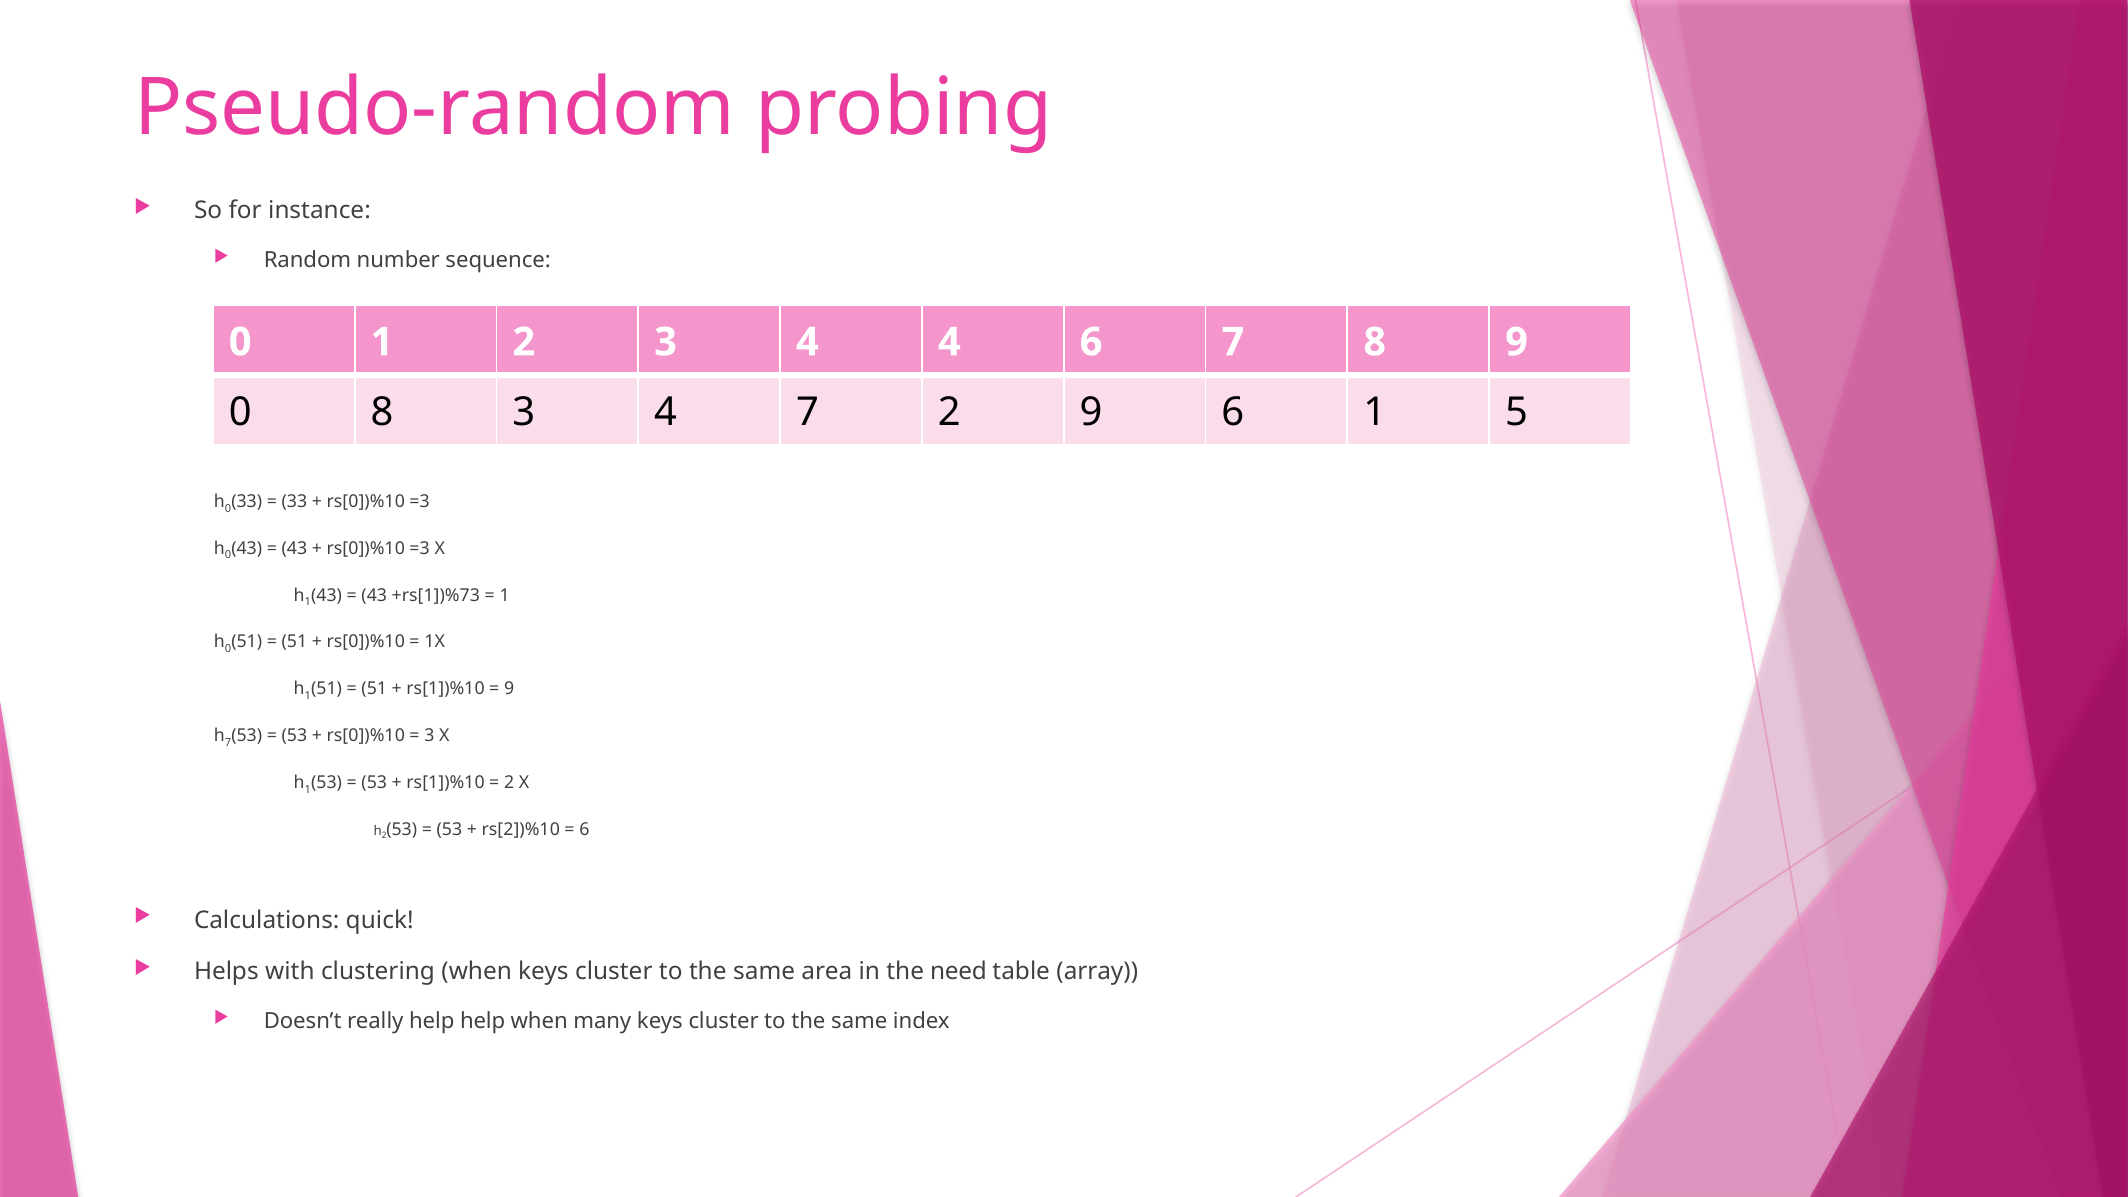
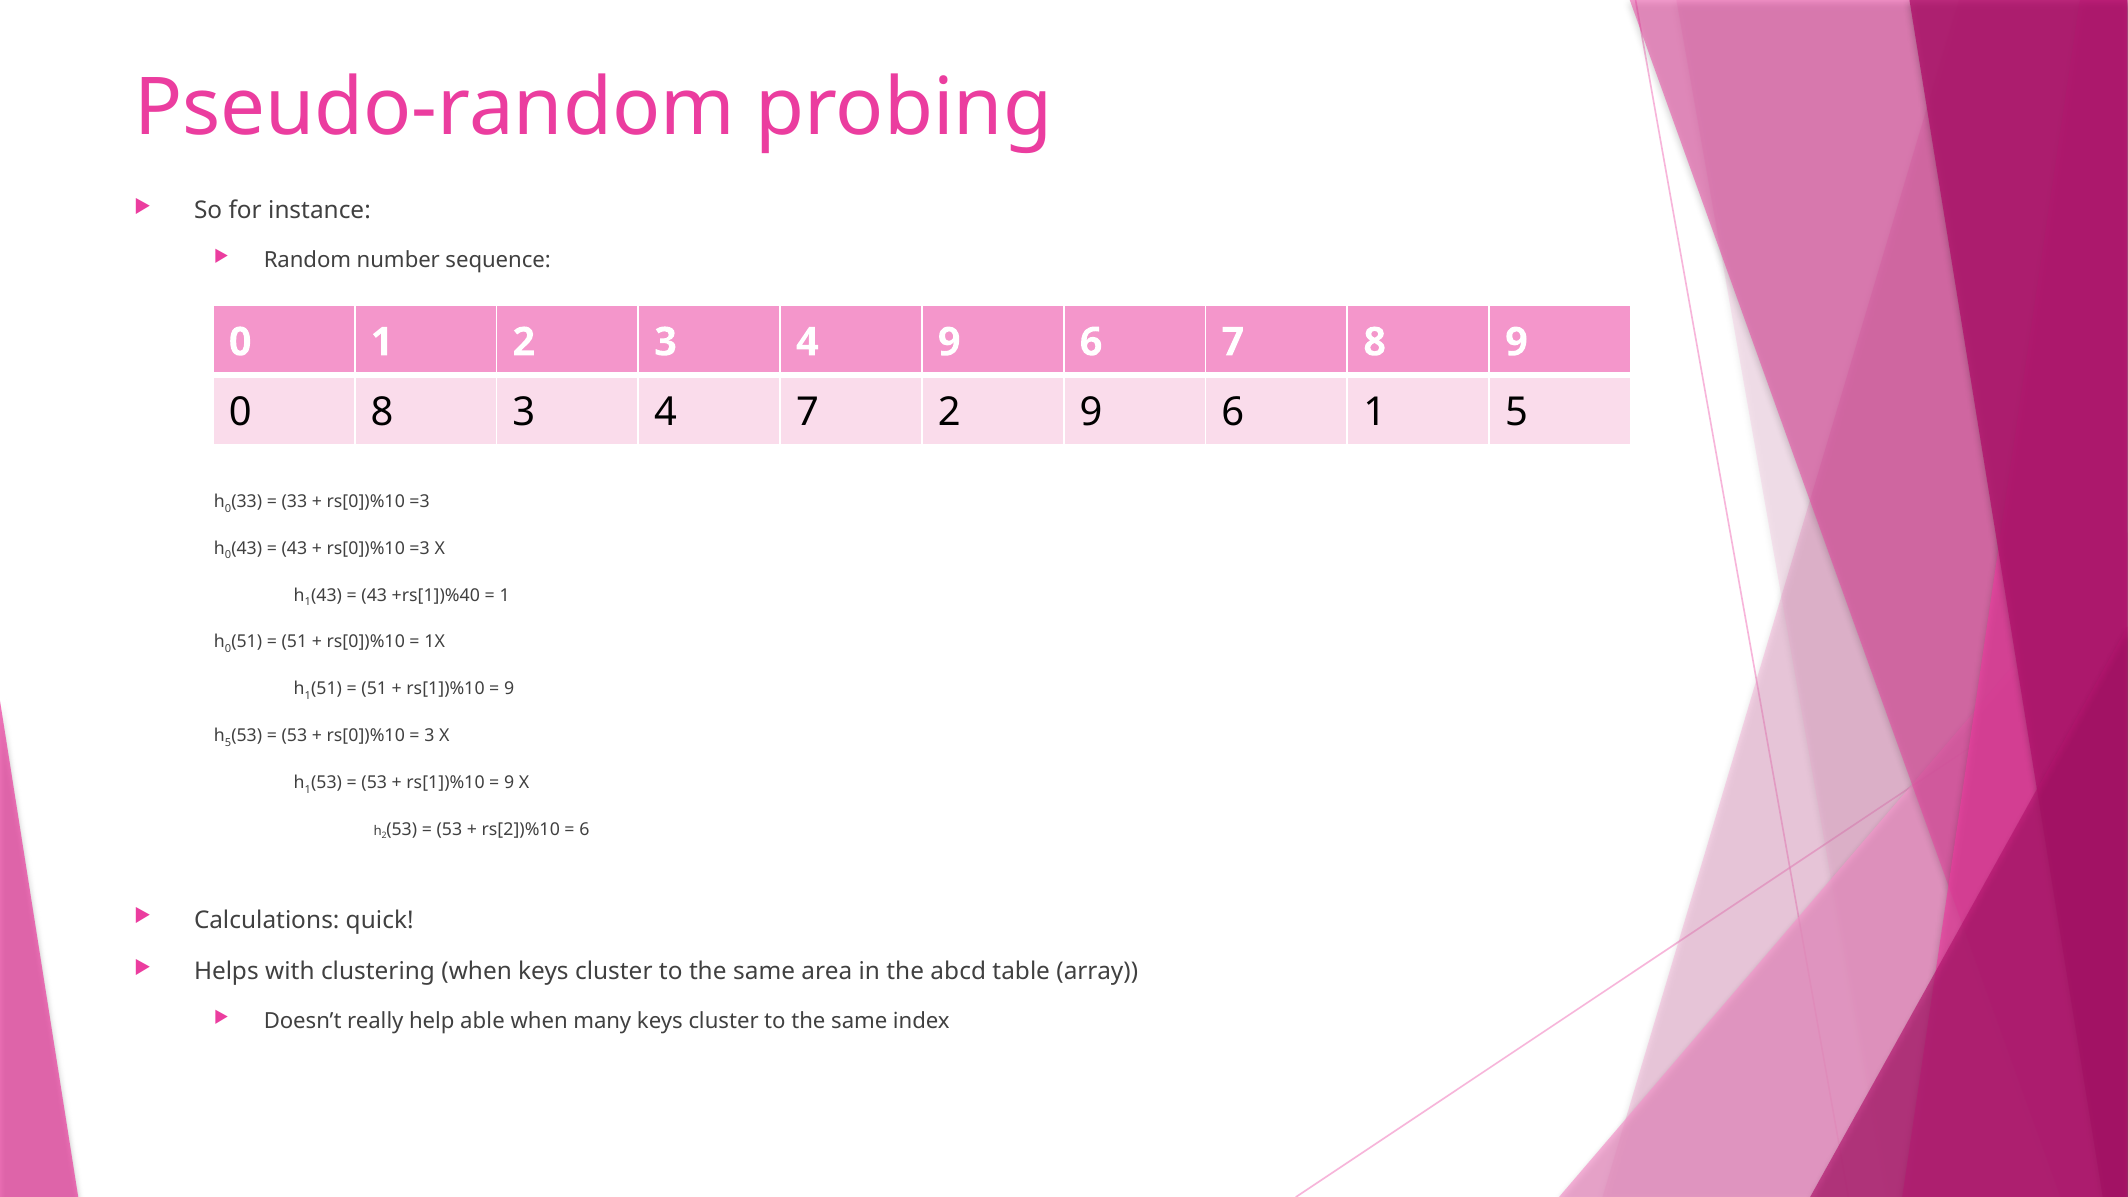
4 4: 4 -> 9 (949, 342)
+rs[1])%73: +rs[1])%73 -> +rs[1])%40 (436, 595)
7: 7 -> 5 (228, 743)
2: 2 -> 9 (509, 782)
need: need -> abcd (958, 971)
help help: help -> able (482, 1021)
